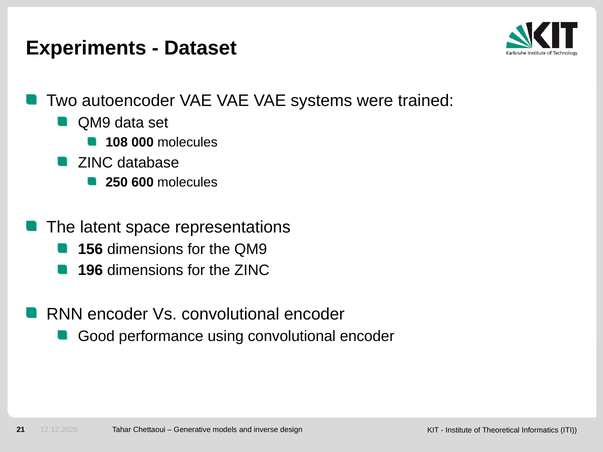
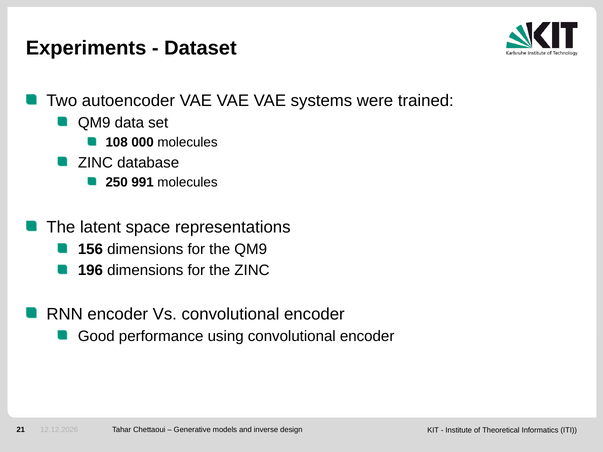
600: 600 -> 991 (143, 182)
